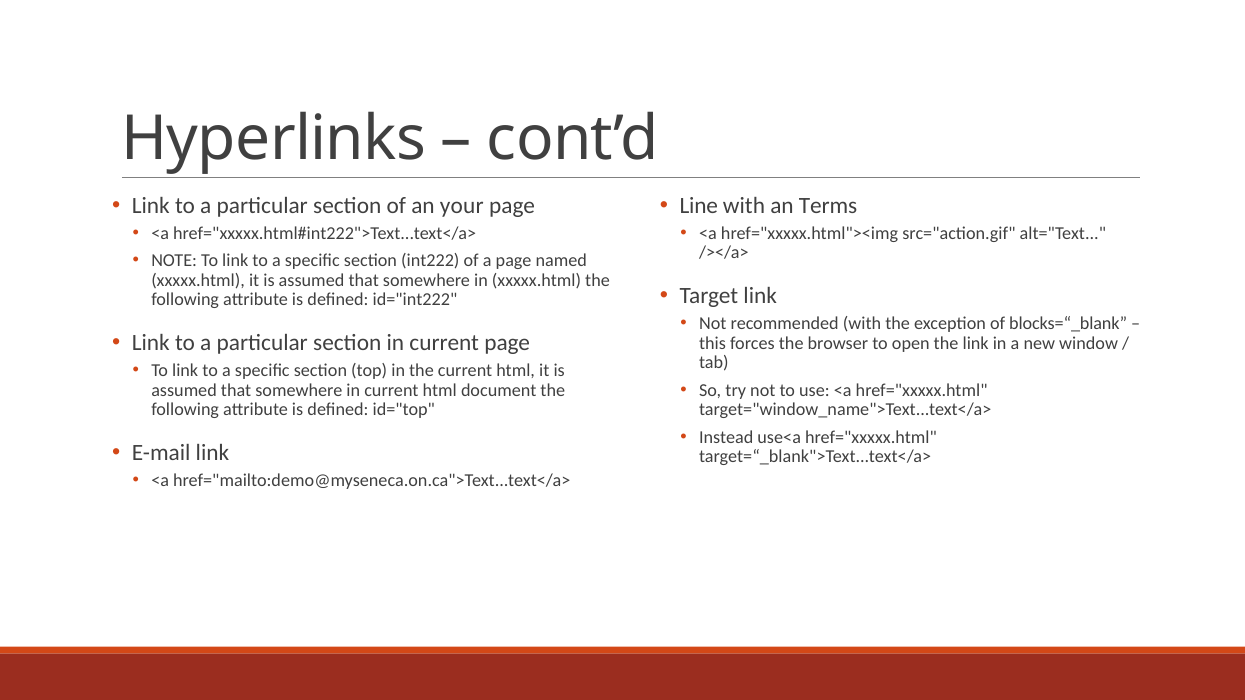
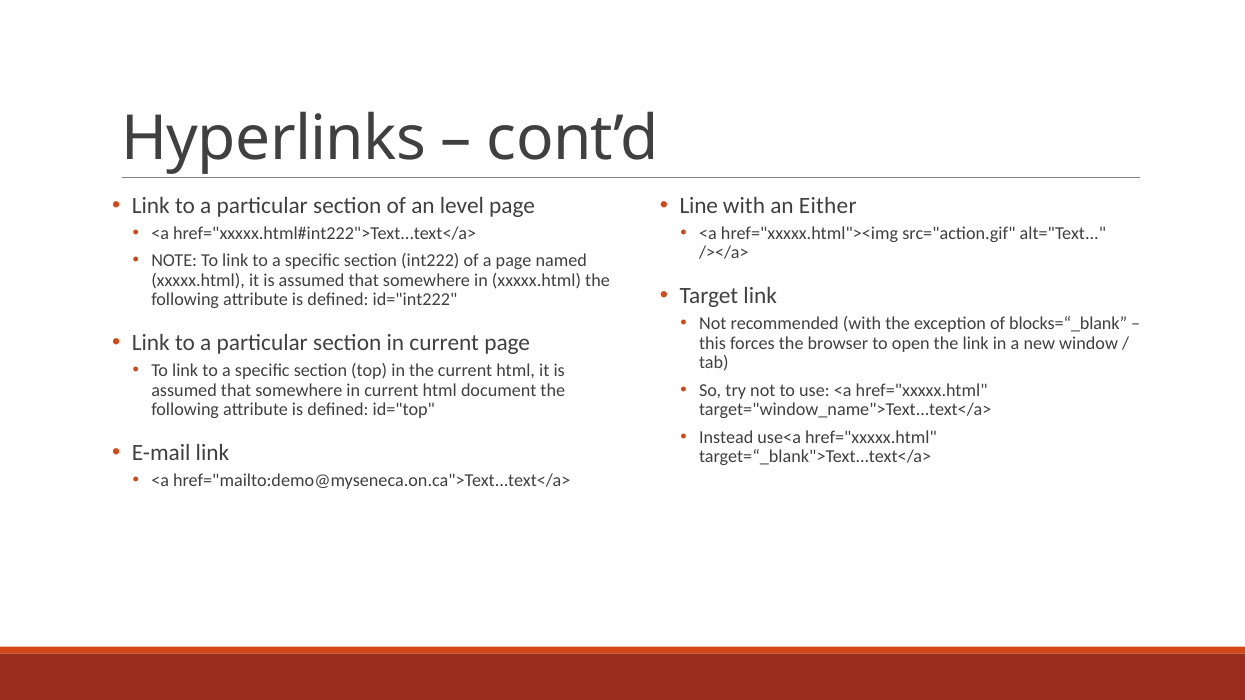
your: your -> level (462, 206)
Terms: Terms -> Either (828, 206)
